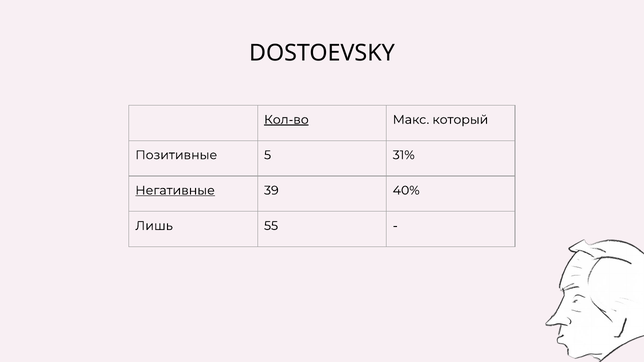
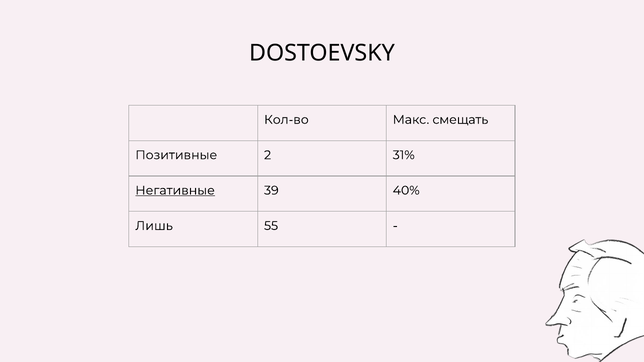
Кол-во underline: present -> none (286, 120)
который: который -> смещать (460, 120)
5: 5 -> 2 (268, 155)
